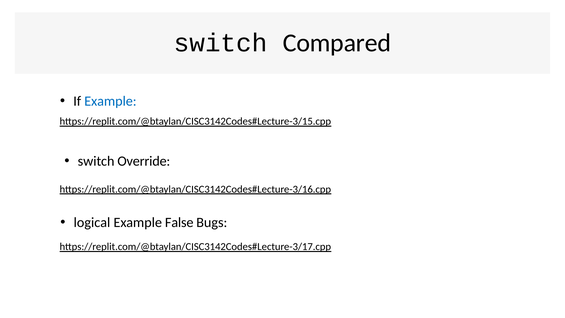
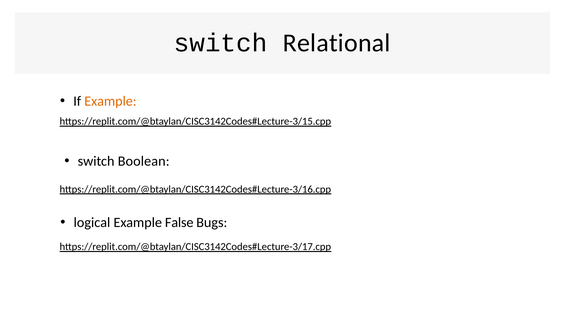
Compared: Compared -> Relational (337, 43)
Example colour: blue -> orange (110, 101)
Override: Override -> Boolean (144, 161)
